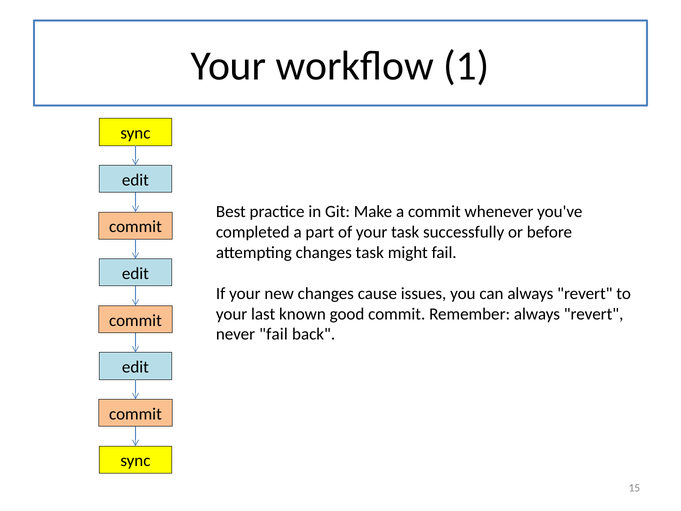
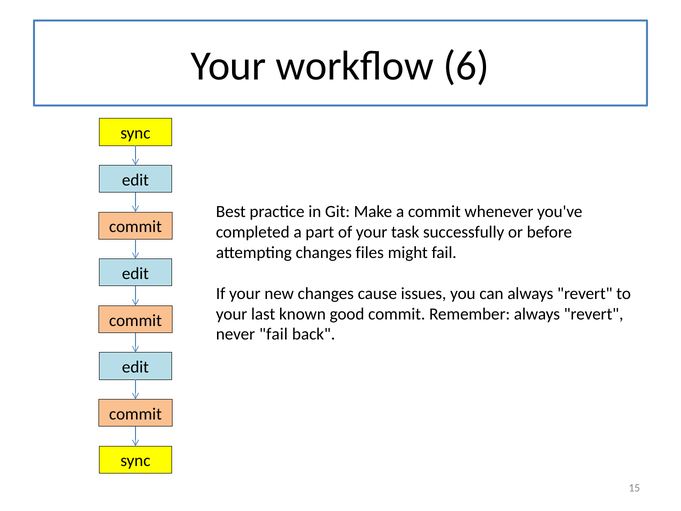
1: 1 -> 6 (466, 66)
changes task: task -> files (370, 252)
